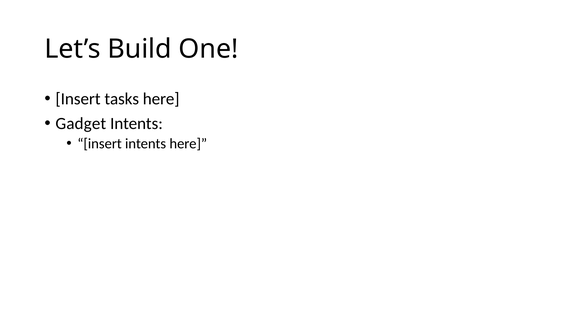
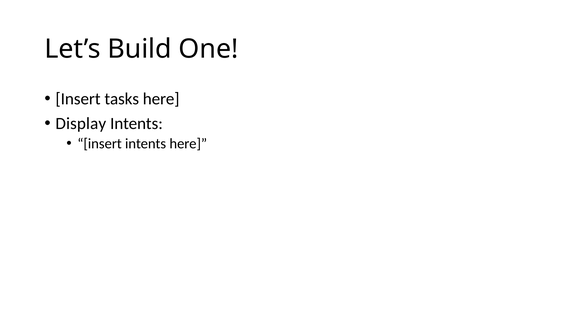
Gadget: Gadget -> Display (81, 123)
